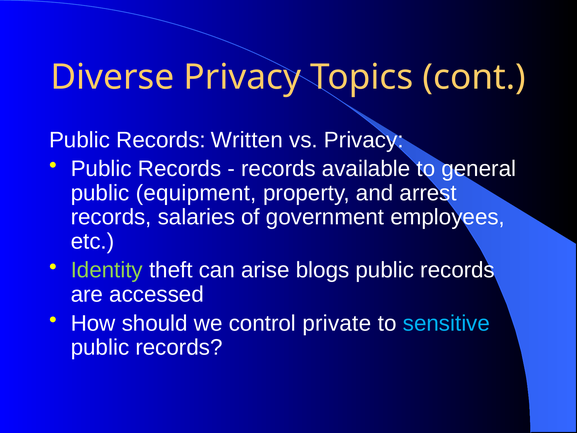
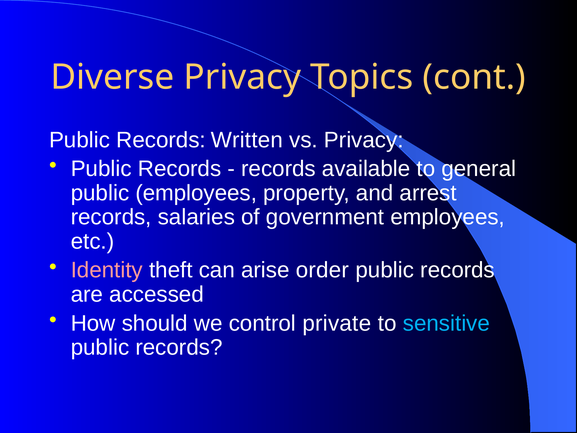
public equipment: equipment -> employees (196, 193)
Identity colour: light green -> pink (107, 270)
blogs: blogs -> order (322, 270)
